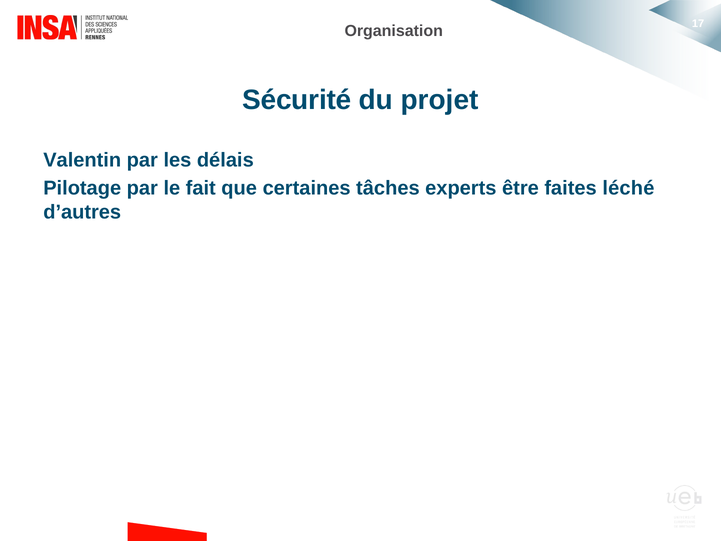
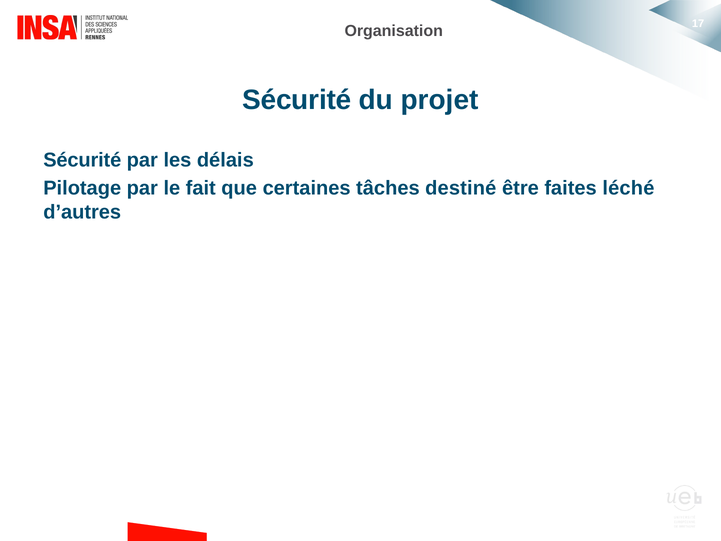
Valentin: Valentin -> Sécurité (82, 160)
experts: experts -> destiné (461, 188)
